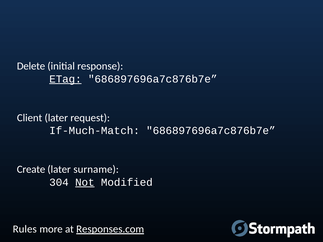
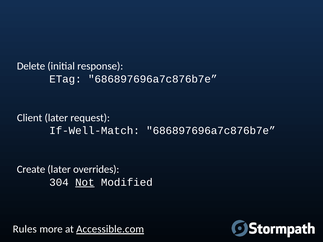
ETag underline: present -> none (65, 79)
If-Much-Match: If-Much-Match -> If-Well-Match (95, 131)
surname: surname -> overrides (96, 170)
Responses.com: Responses.com -> Accessible.com (110, 229)
